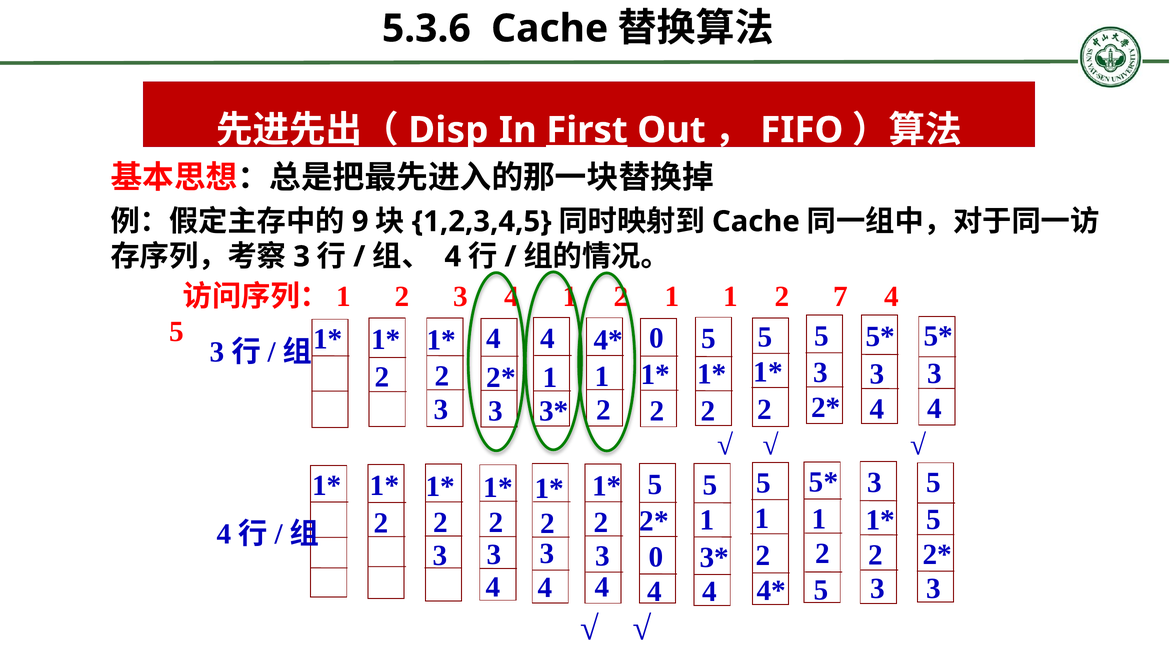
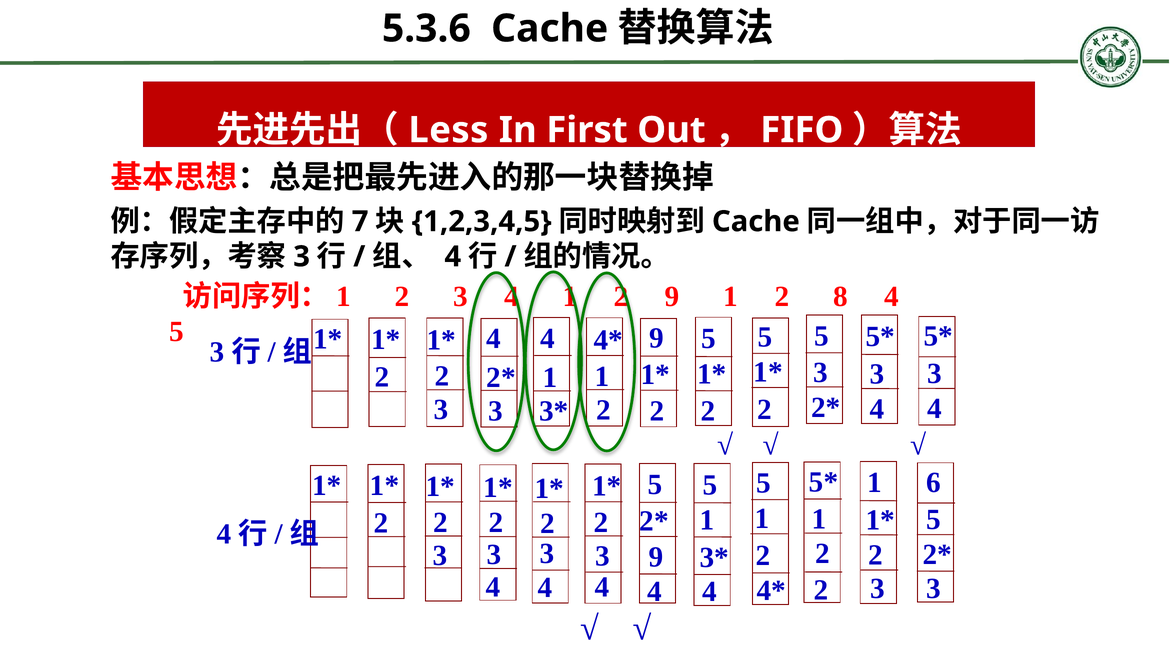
Disp: Disp -> Less (448, 130)
First underline: present -> none (587, 130)
9: 9 -> 7 (360, 222)
1: 1 -> 9 (672, 297)
7: 7 -> 8 (840, 297)
0: 0 -> 9 (657, 338)
3: 3 -> 1 (874, 483)
5: 5 -> 6 (934, 483)
3 0: 0 -> 9 (656, 557)
5: 5 -> 2 (821, 590)
